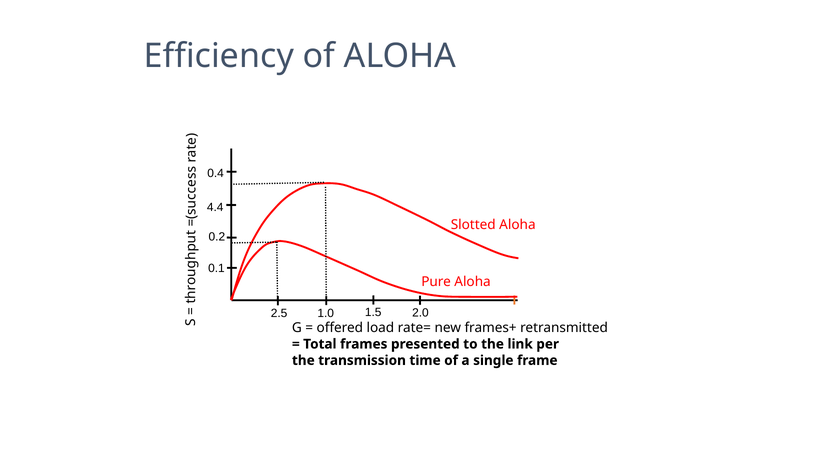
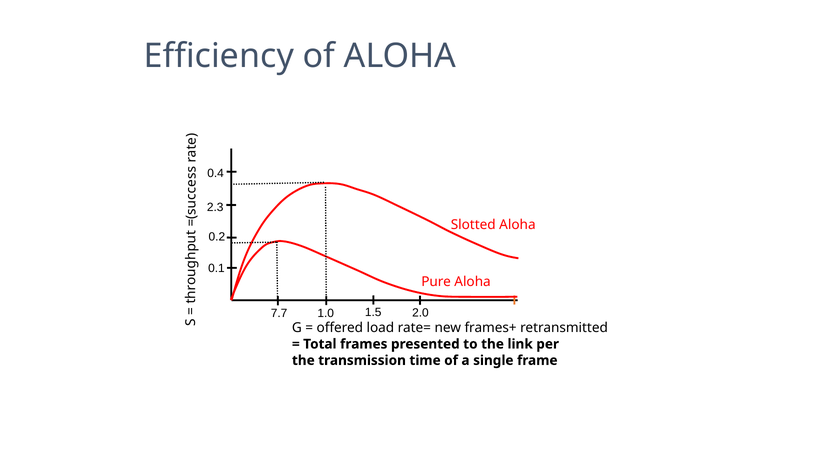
4.4: 4.4 -> 2.3 (215, 207)
2.5: 2.5 -> 7.7 (279, 314)
